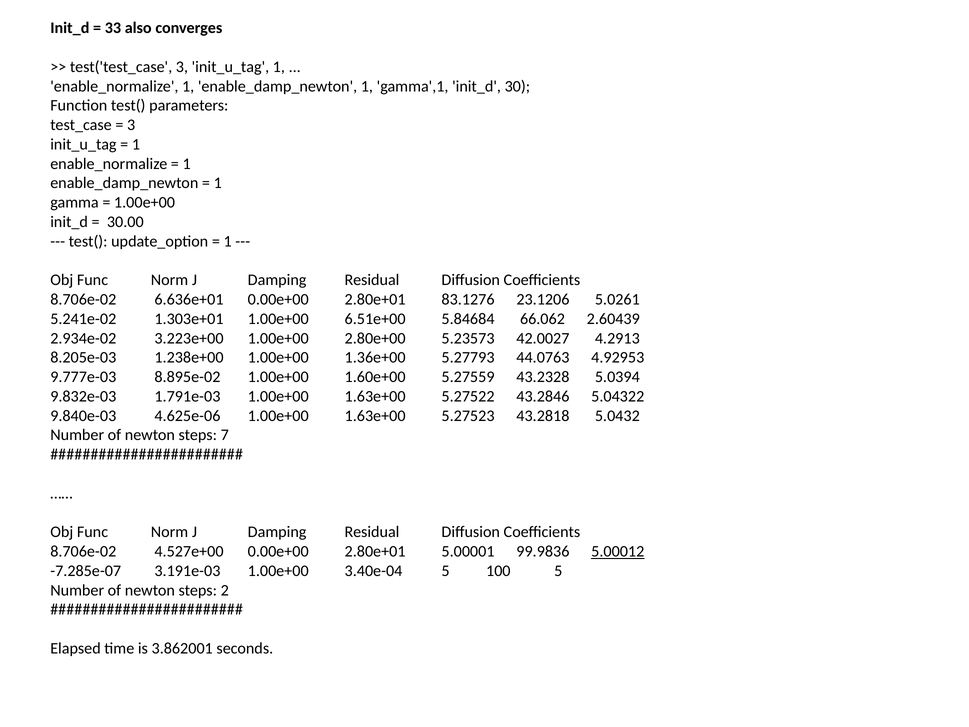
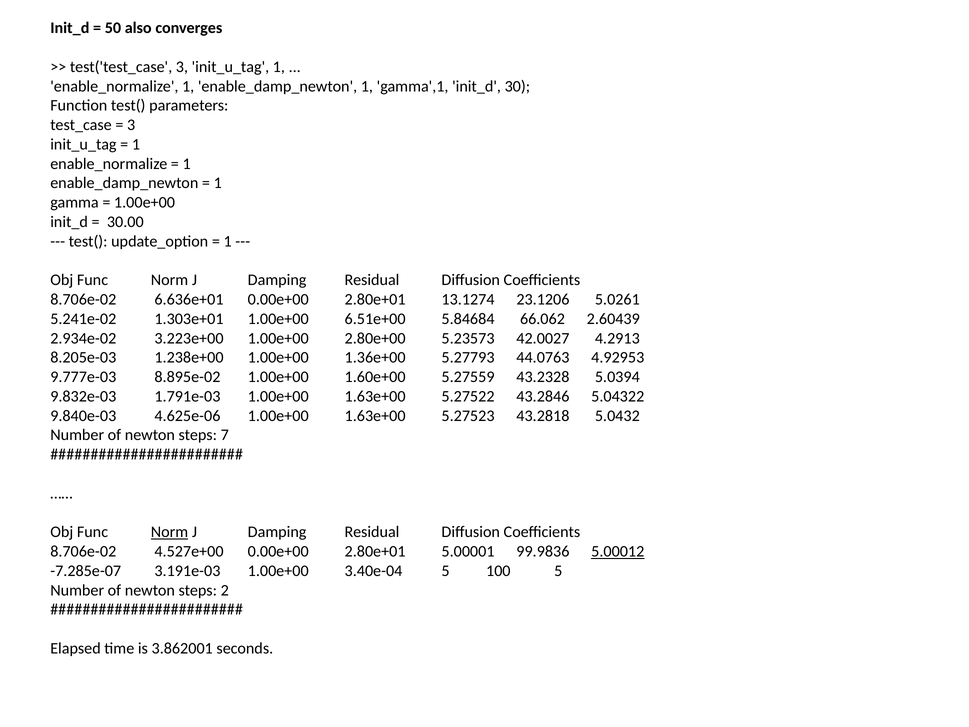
33: 33 -> 50 (113, 28)
83.1276: 83.1276 -> 13.1274 (468, 299)
Norm underline: none -> present (169, 532)
